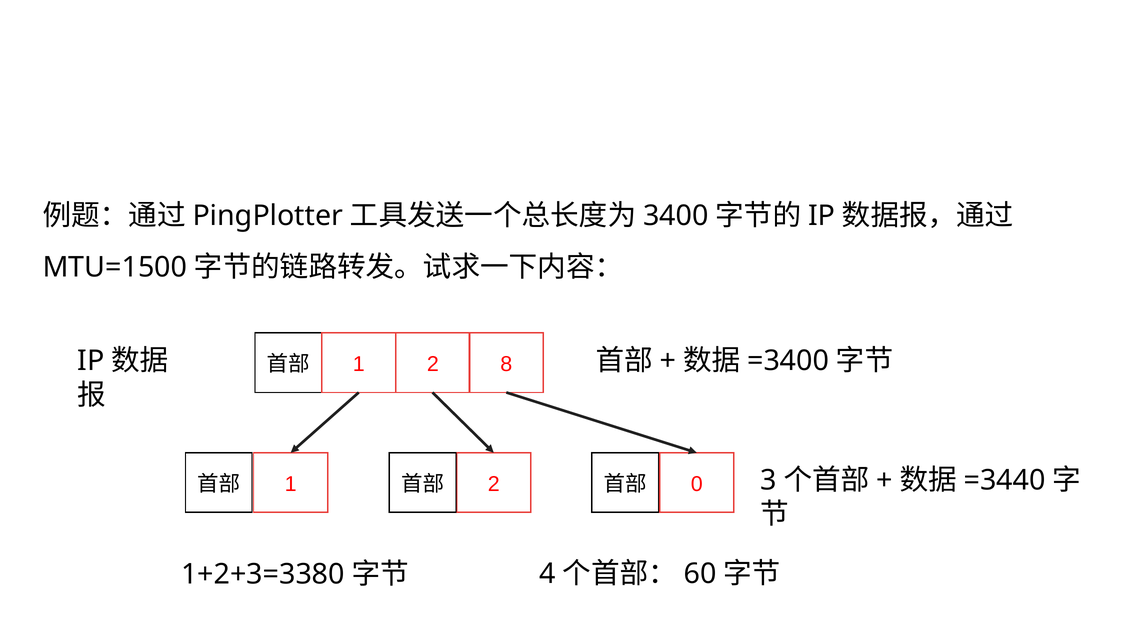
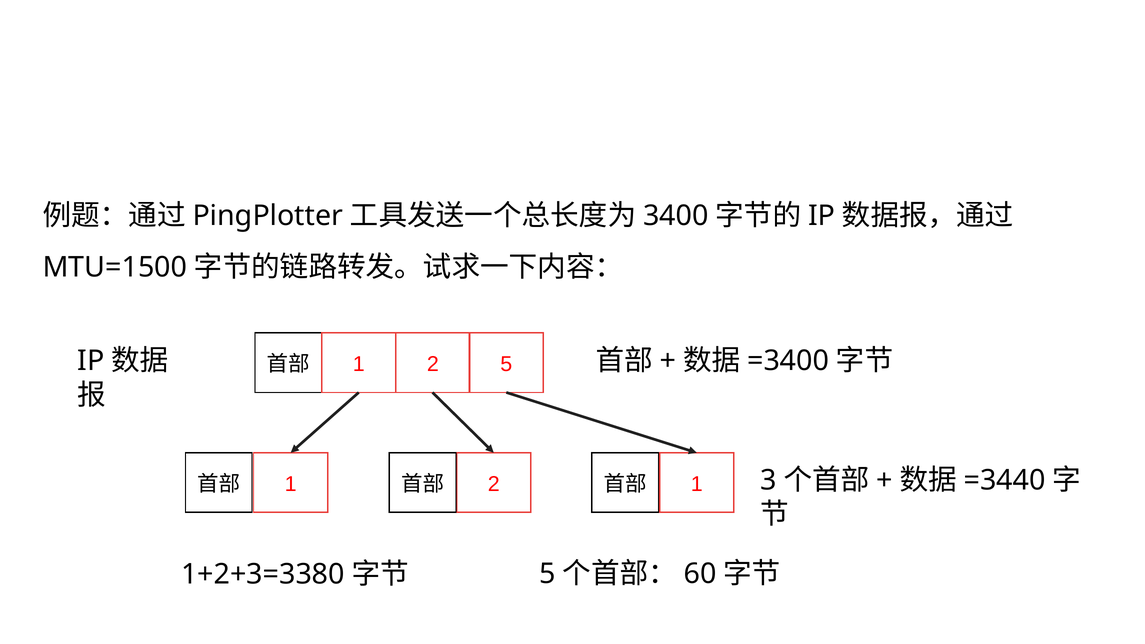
2 8: 8 -> 5 (506, 364)
1 0: 0 -> 1 (697, 484)
4: 4 -> 5 (547, 574)
